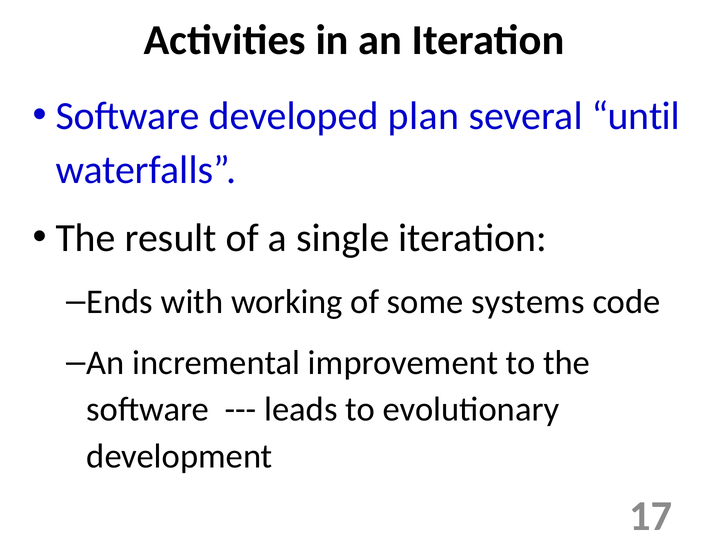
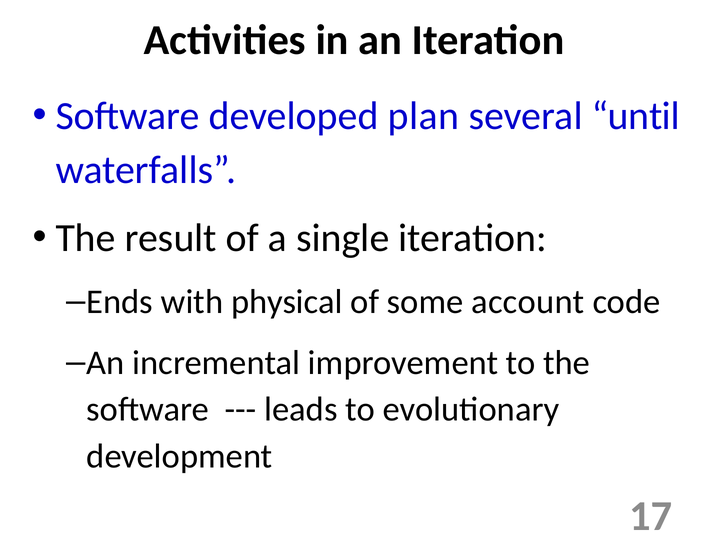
working: working -> physical (287, 302)
systems: systems -> account (528, 302)
